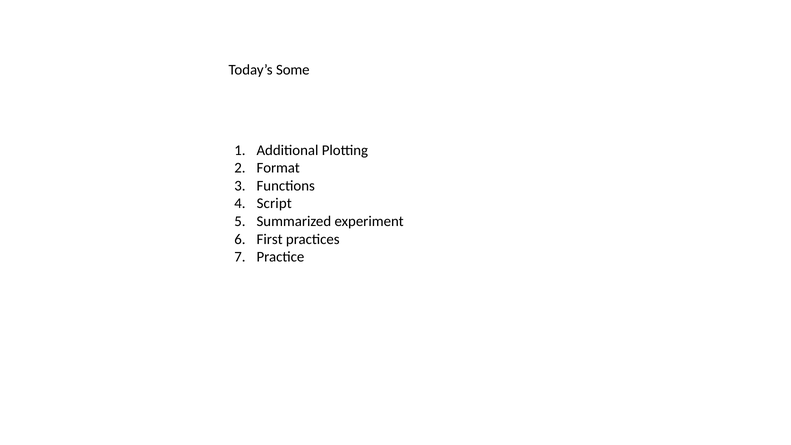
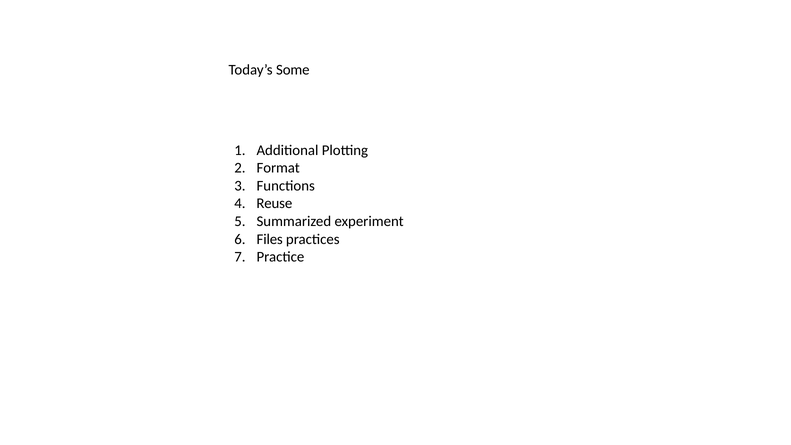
Script: Script -> Reuse (274, 204)
First: First -> Files (270, 239)
